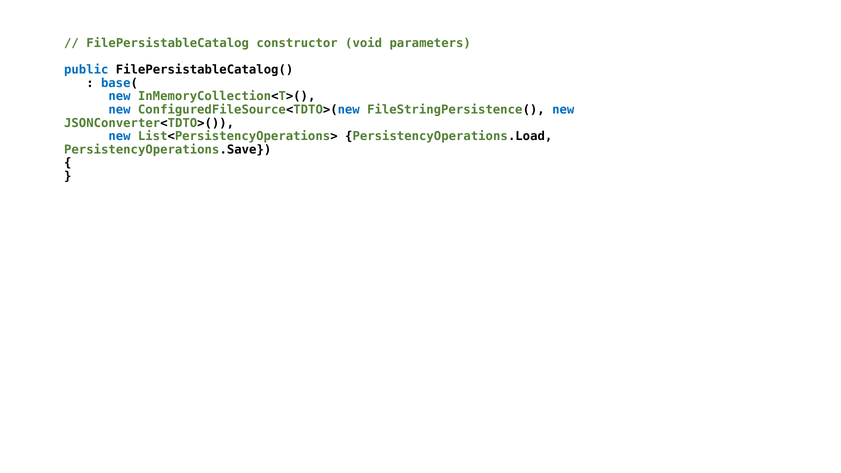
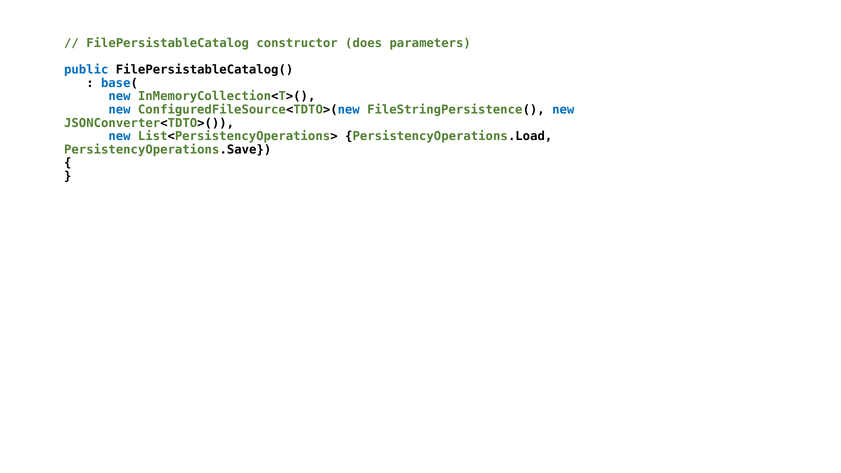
void: void -> does (364, 43)
